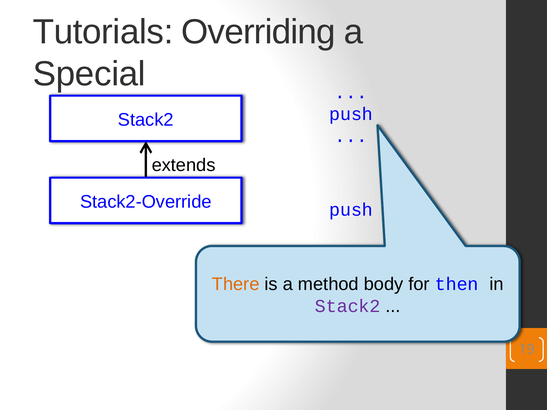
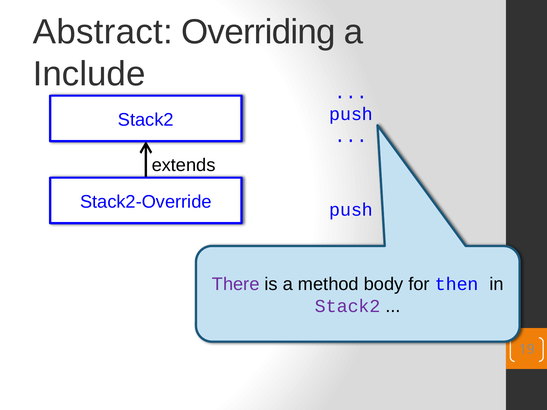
Tutorials: Tutorials -> Abstract (103, 32)
Special: Special -> Include (89, 74)
There colour: orange -> purple (236, 284)
